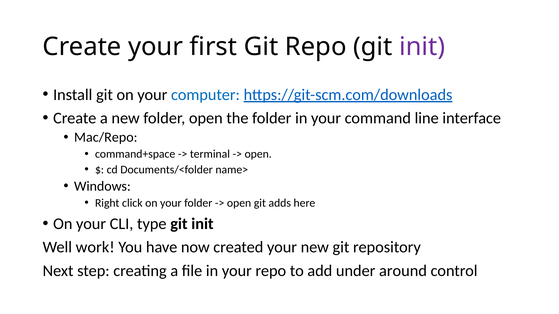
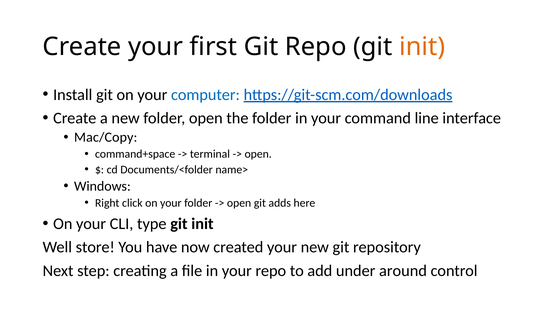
init colour: purple -> orange (422, 47)
Mac/Repo: Mac/Repo -> Mac/Copy (106, 138)
work: work -> store (95, 248)
